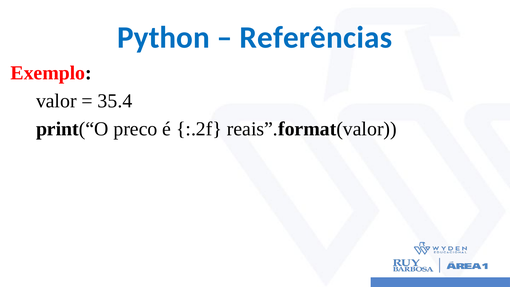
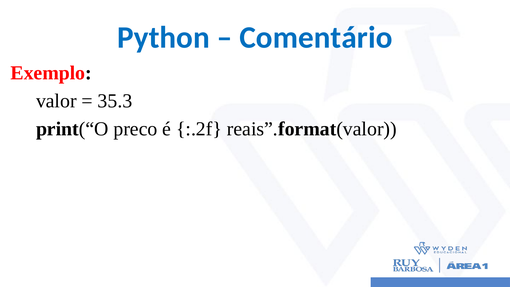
Referências: Referências -> Comentário (316, 38)
35.4: 35.4 -> 35.3 (115, 101)
